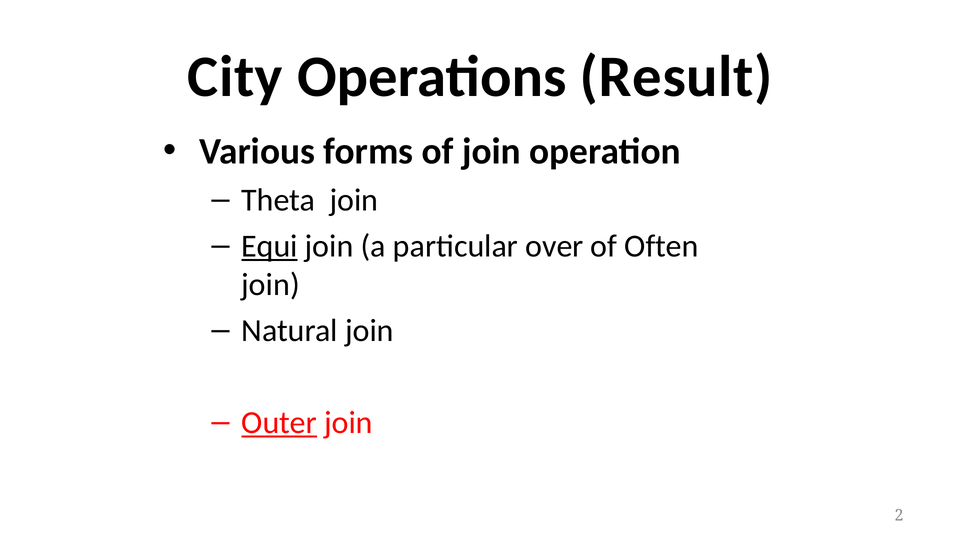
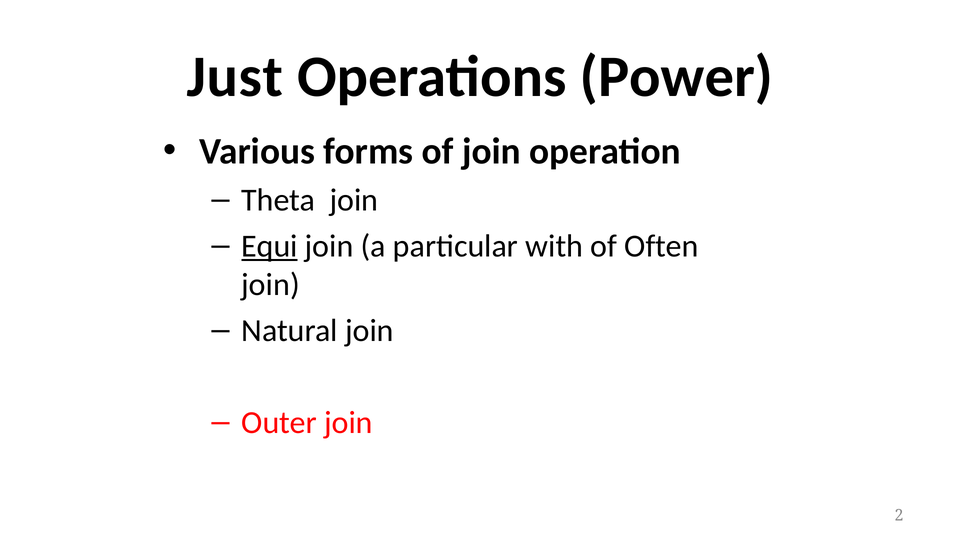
City: City -> Just (235, 77)
Result: Result -> Power (677, 77)
over: over -> with (554, 246)
Outer underline: present -> none (279, 422)
